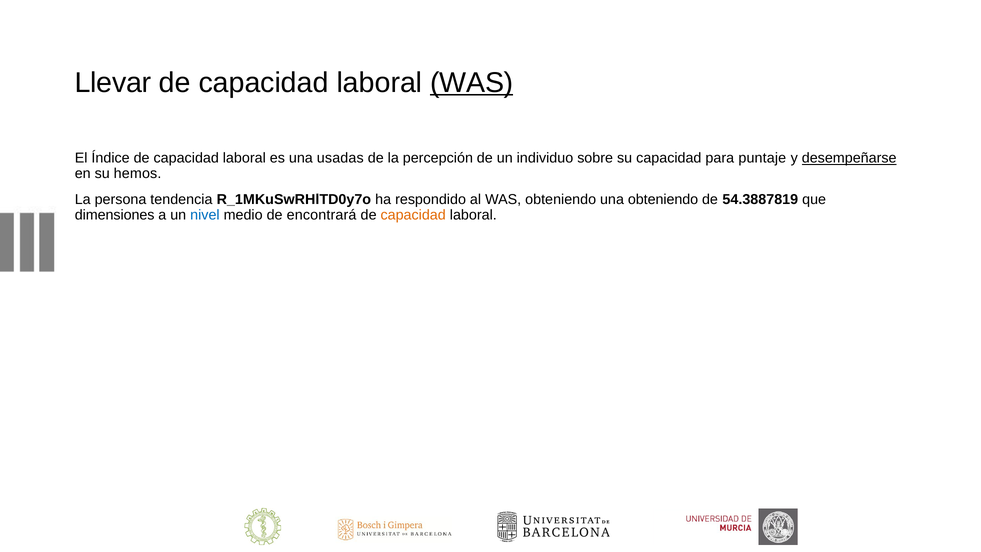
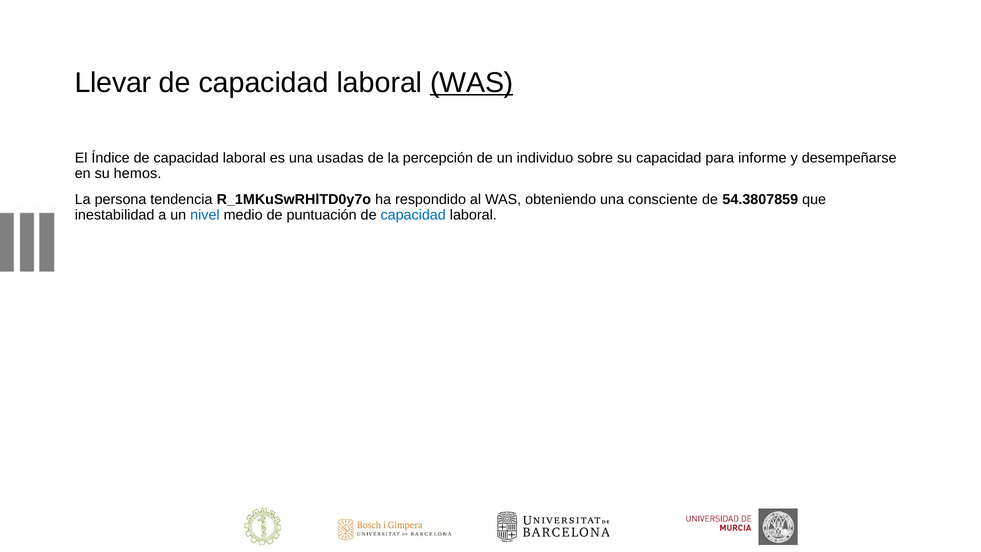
puntaje: puntaje -> informe (762, 158)
desempeñarse underline: present -> none (849, 158)
una obteniendo: obteniendo -> consciente (663, 199)
54.3887819: 54.3887819 -> 54.3807859 (760, 199)
dimensiones: dimensiones -> inestabilidad (115, 215)
encontrará: encontrará -> puntuación (322, 215)
capacidad colour: orange -> blue (413, 215)
